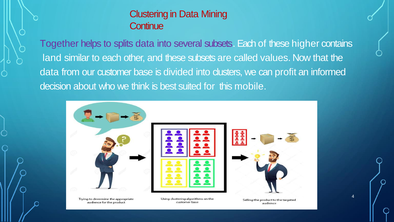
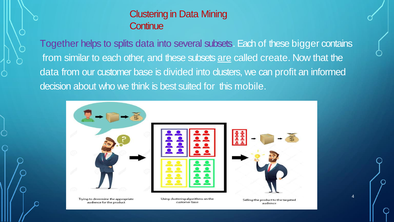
higher: higher -> bigger (305, 44)
land: land -> from (52, 58)
are underline: none -> present (224, 58)
values: values -> create (275, 58)
